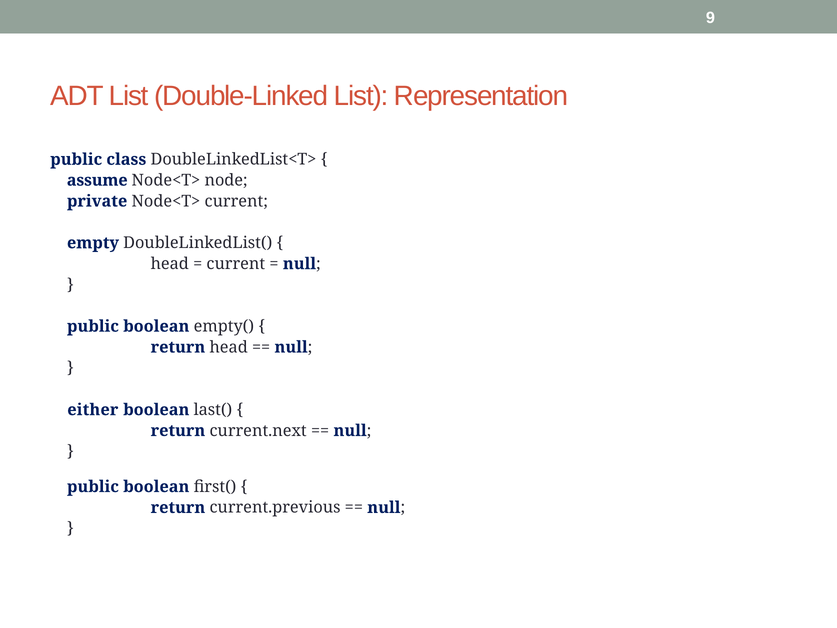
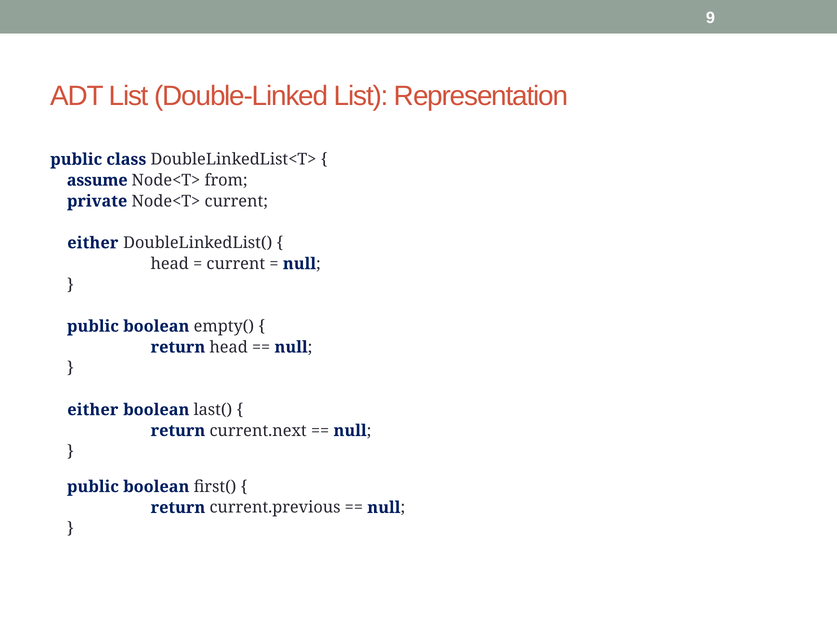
node: node -> from (226, 180)
empty: empty -> either (93, 243)
